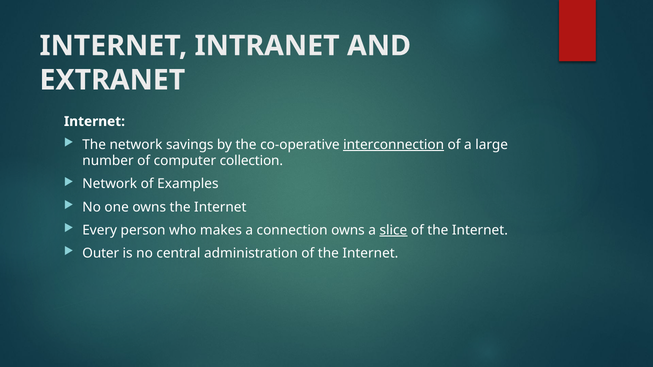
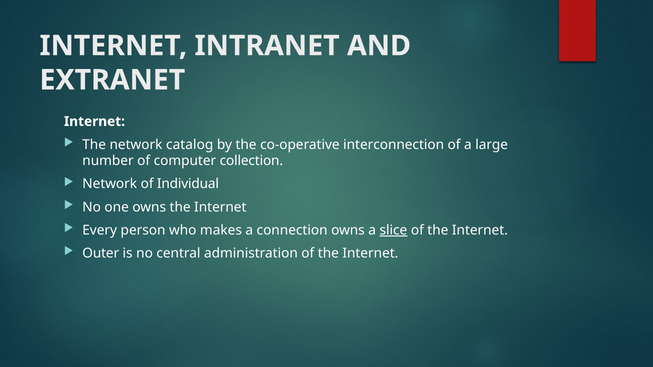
savings: savings -> catalog (190, 145)
interconnection underline: present -> none (394, 145)
Examples: Examples -> Individual (188, 184)
